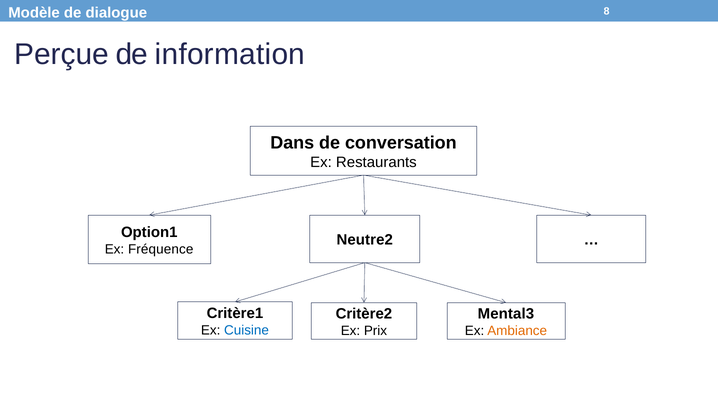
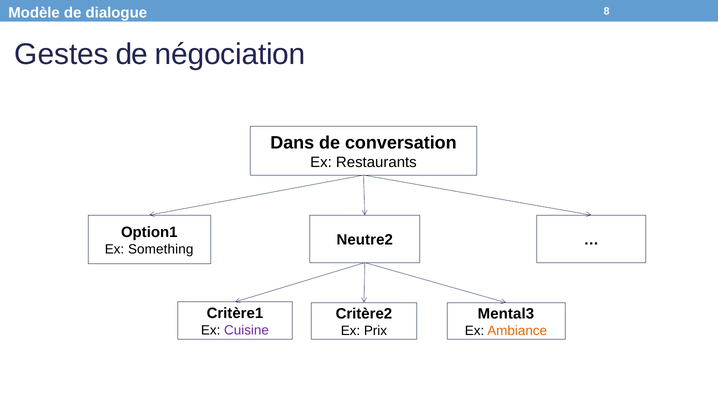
Perçue: Perçue -> Gestes (62, 54)
information: information -> négociation (230, 54)
Fréquence: Fréquence -> Something (161, 249)
Cuisine colour: blue -> purple (247, 330)
